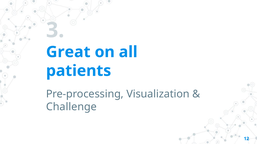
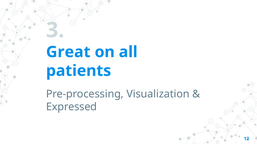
Challenge: Challenge -> Expressed (71, 107)
